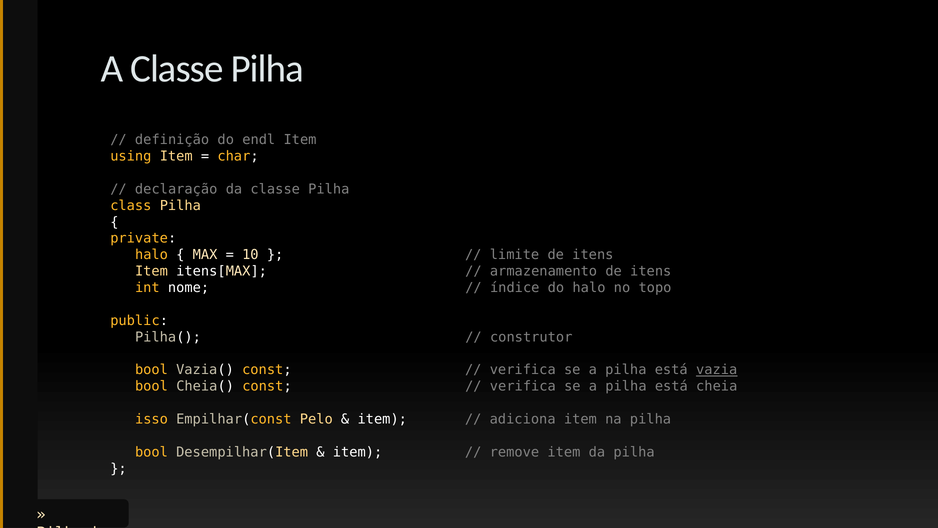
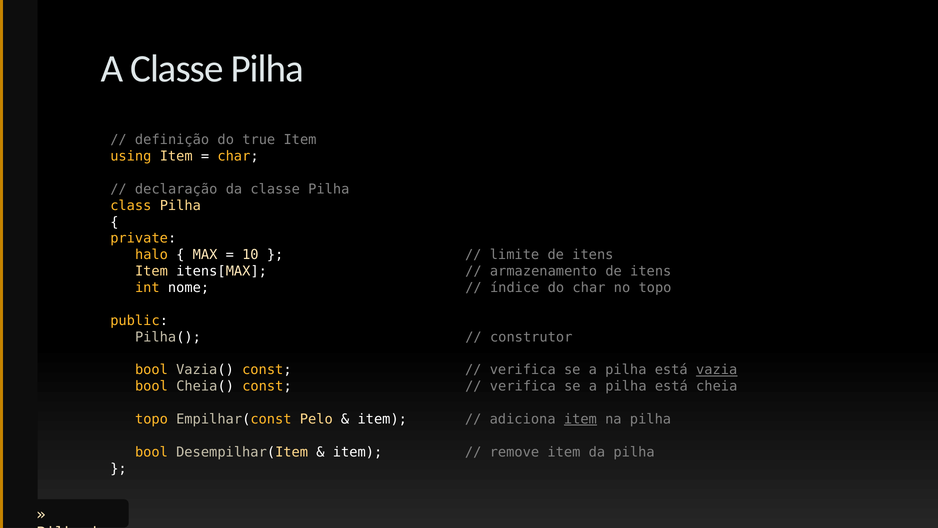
endl: endl -> true (259, 140)
do halo: halo -> char (589, 288)
isso: isso -> topo (151, 419)
item underline: none -> present (580, 419)
